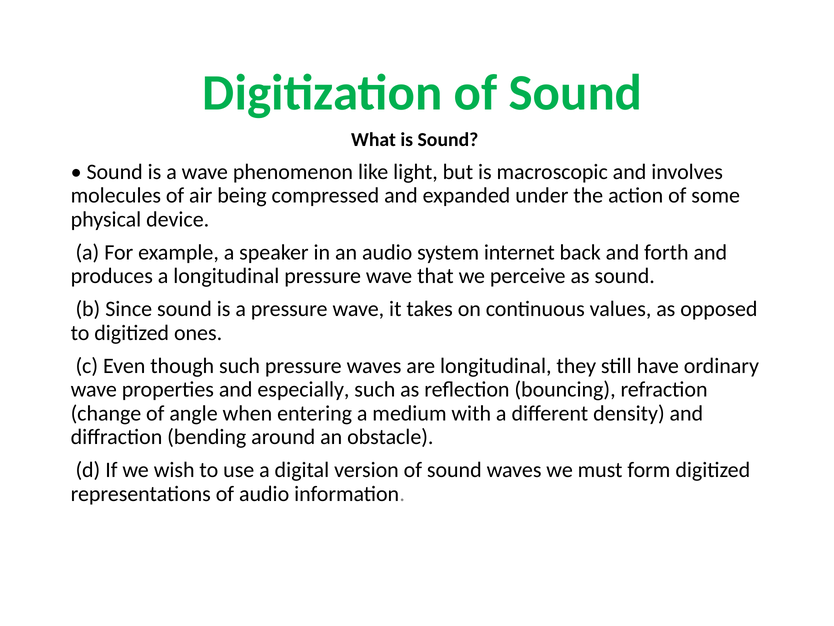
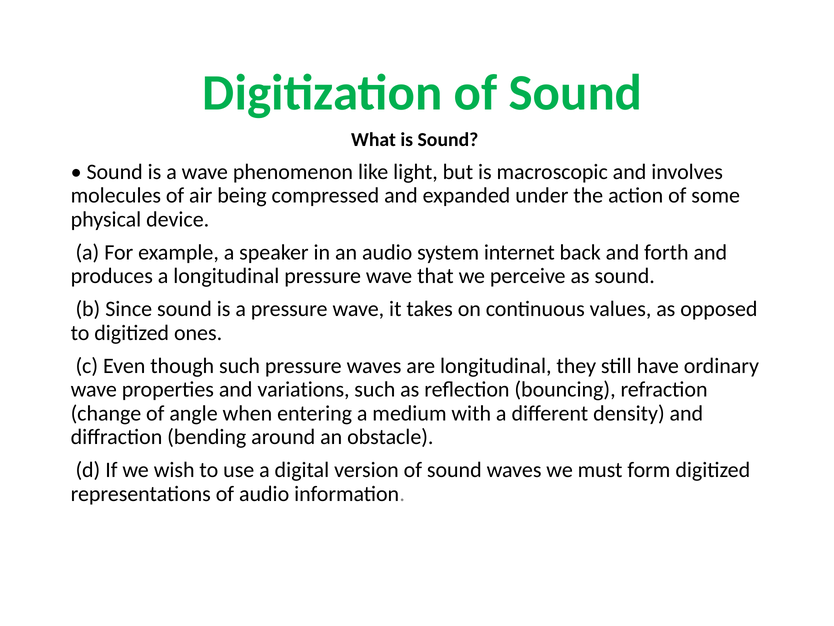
especially: especially -> variations (303, 389)
